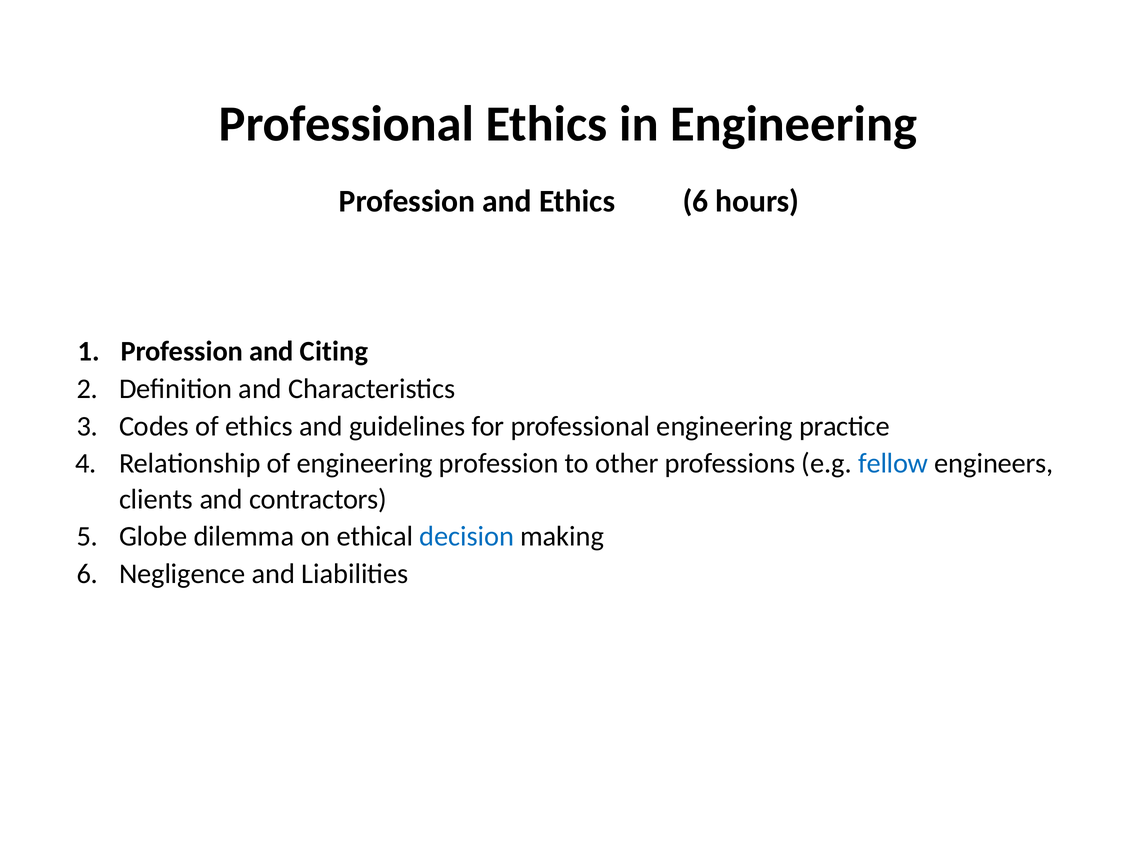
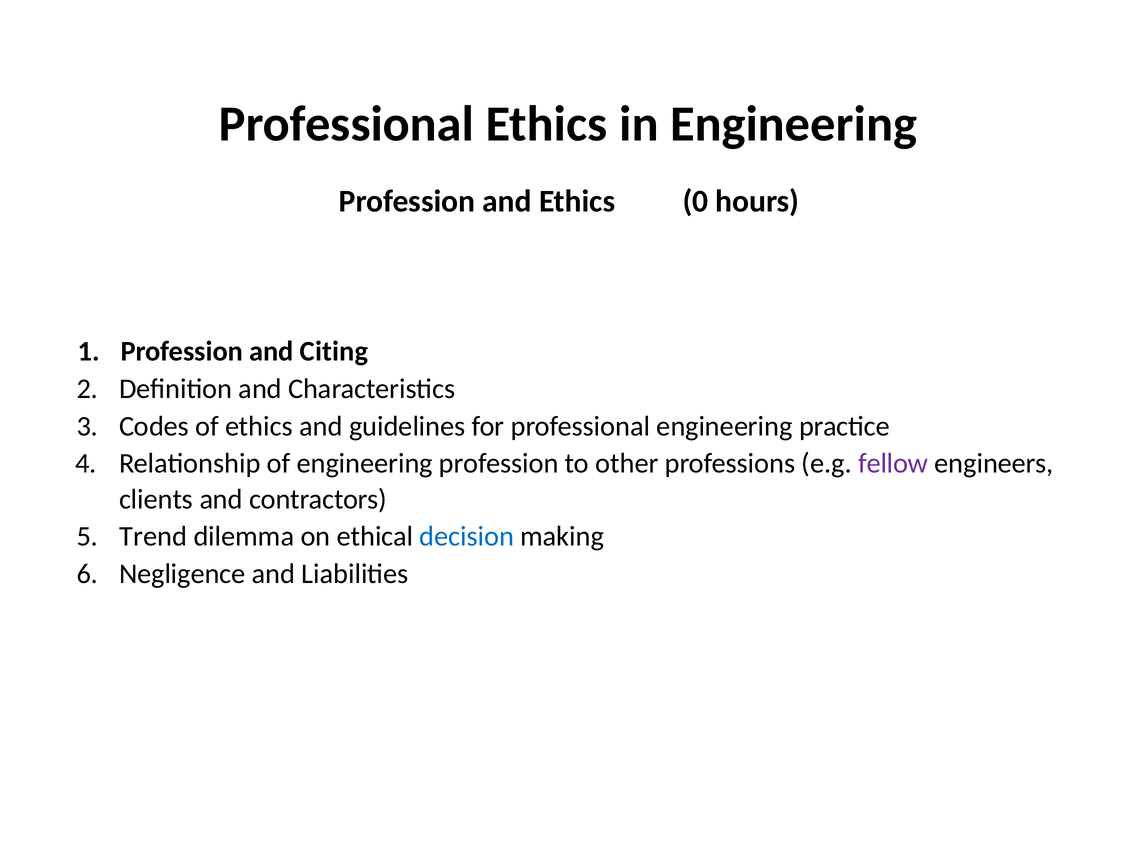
Ethics 6: 6 -> 0 (695, 202)
fellow colour: blue -> purple (893, 464)
Globe: Globe -> Trend (153, 537)
